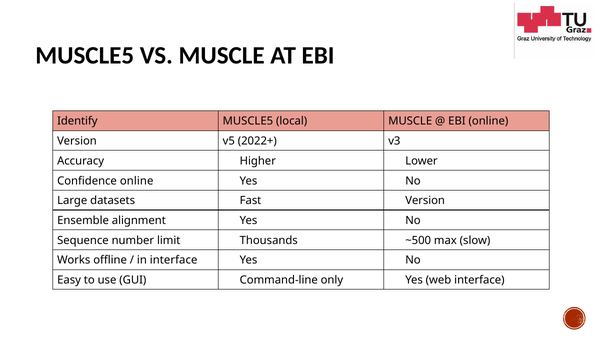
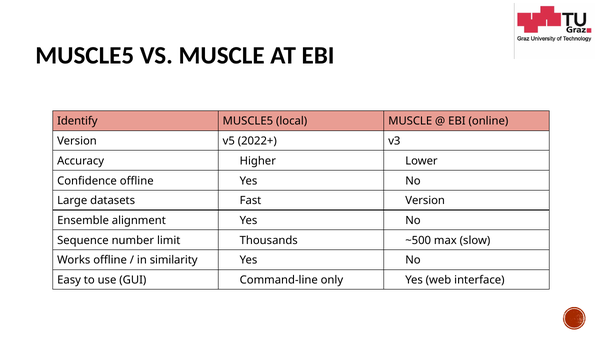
Confidence online: online -> offline (137, 181)
in interface: interface -> similarity (174, 261)
